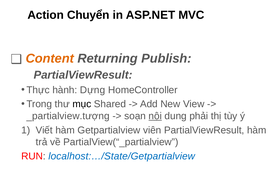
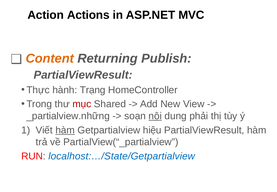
Chuyển: Chuyển -> Actions (88, 15)
Dựng: Dựng -> Trạng (93, 90)
mục colour: black -> red (82, 104)
_partialview.tượng: _partialview.tượng -> _partialview.những (68, 116)
hàm underline: none -> present (65, 130)
viên: viên -> hiệu (152, 130)
